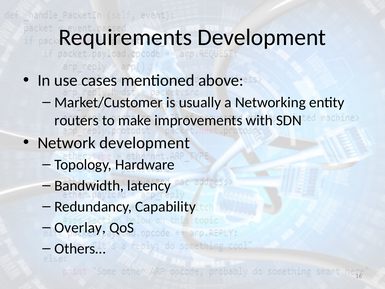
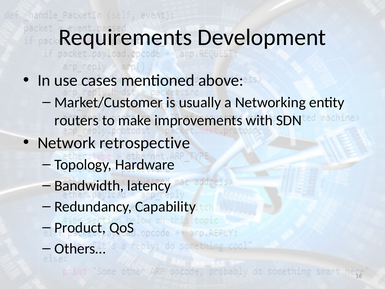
Network development: development -> retrospective (145, 143)
Overlay: Overlay -> Product (80, 227)
